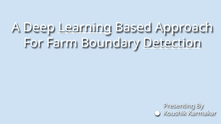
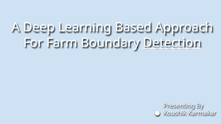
Learning underline: present -> none (85, 27)
